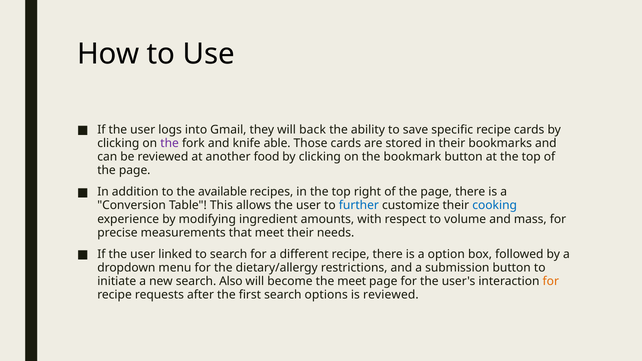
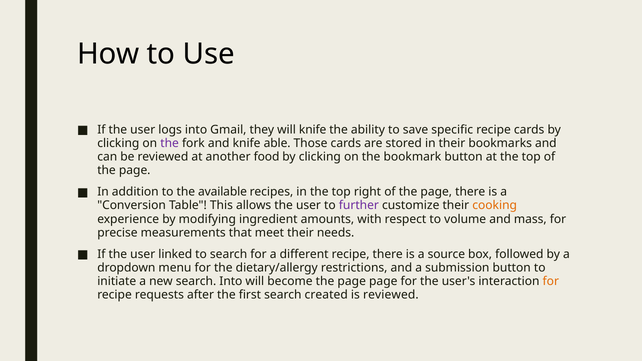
will back: back -> knife (313, 130)
further colour: blue -> purple (359, 206)
cooking colour: blue -> orange (495, 206)
option: option -> source (446, 254)
search Also: Also -> Into (231, 281)
become the meet: meet -> page (352, 281)
options: options -> created (326, 295)
